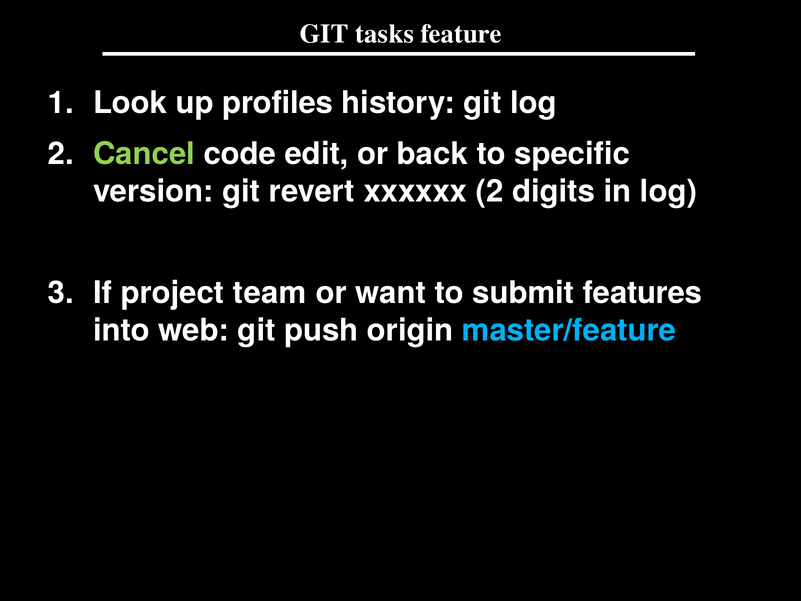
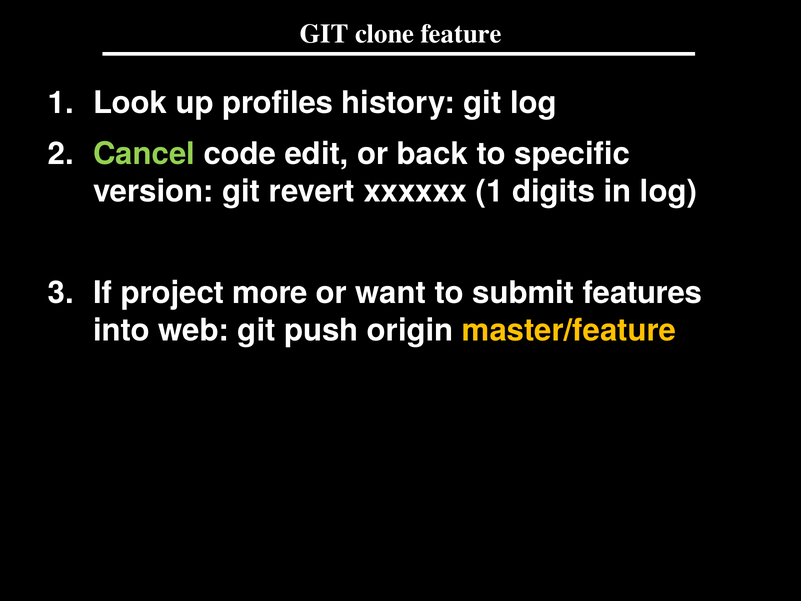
tasks: tasks -> clone (385, 34)
xxxxxx 2: 2 -> 1 (490, 191)
team: team -> more (270, 293)
master/feature colour: light blue -> yellow (569, 330)
